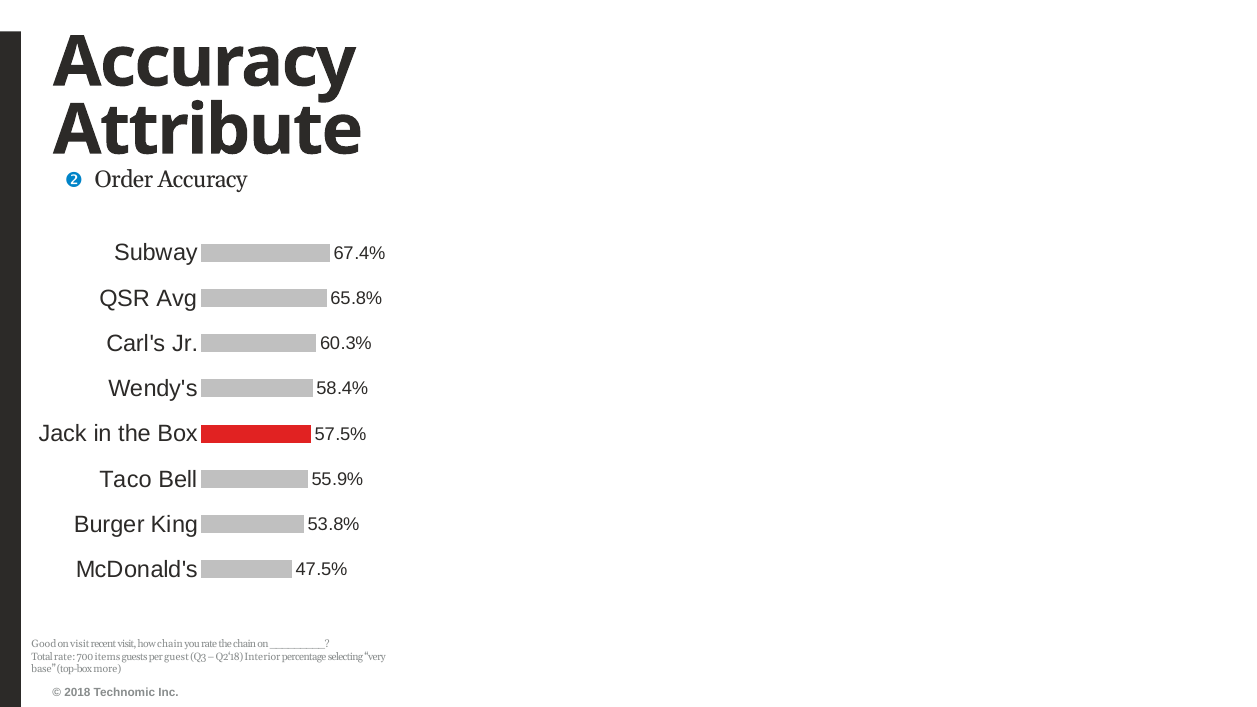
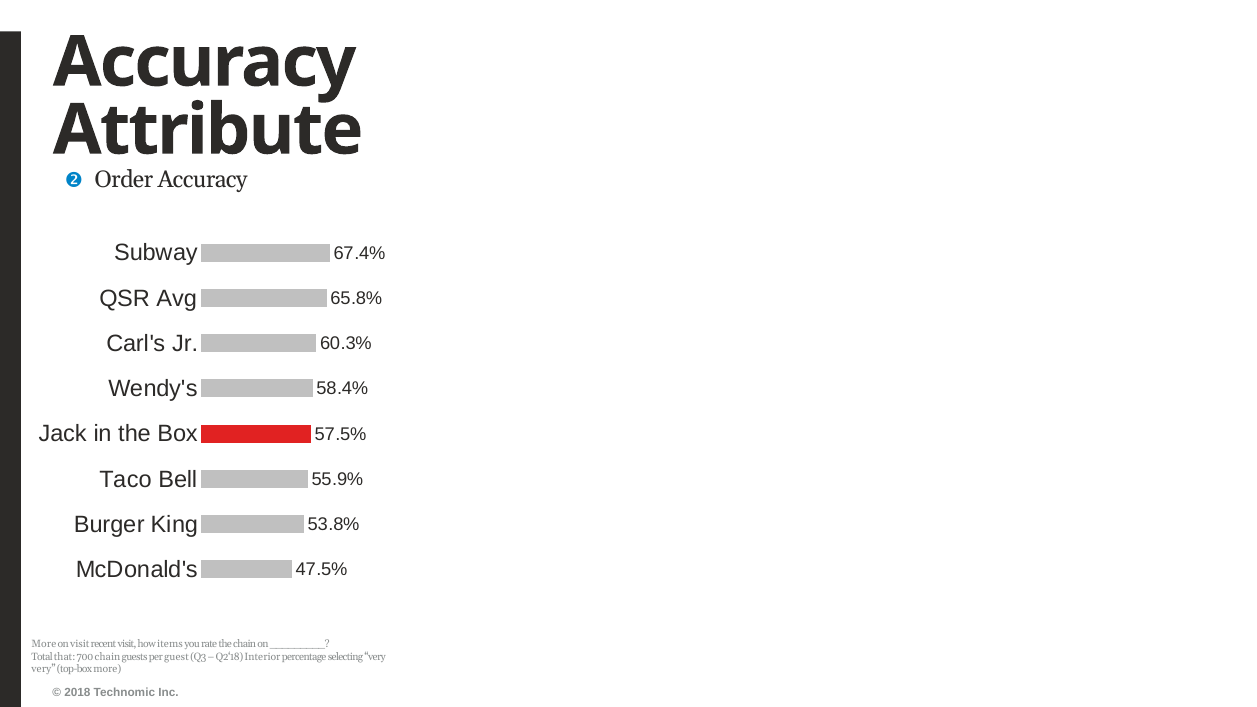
Good: Good -> More (44, 644)
how chain: chain -> items (170, 644)
Total rate: rate -> that (65, 657)
700 items: items -> chain (108, 657)
base: base -> very (44, 669)
